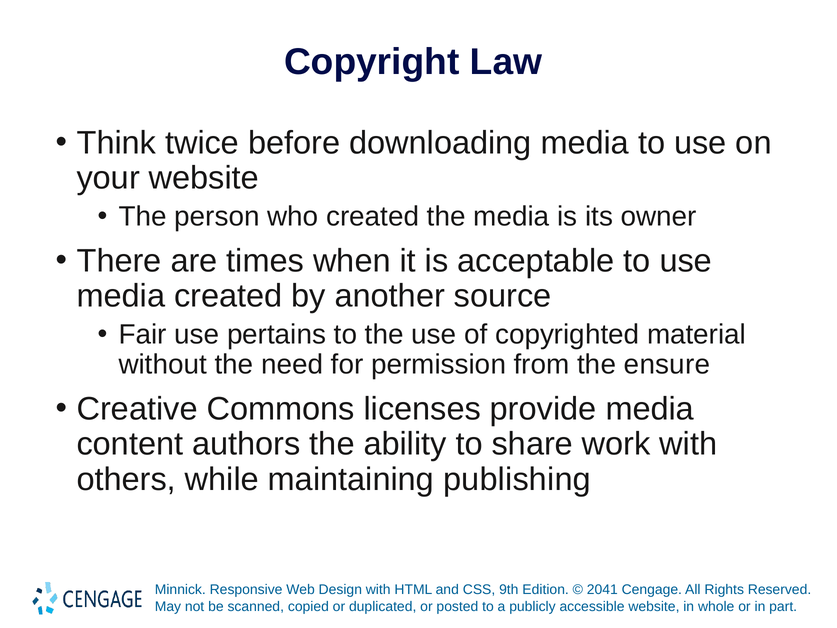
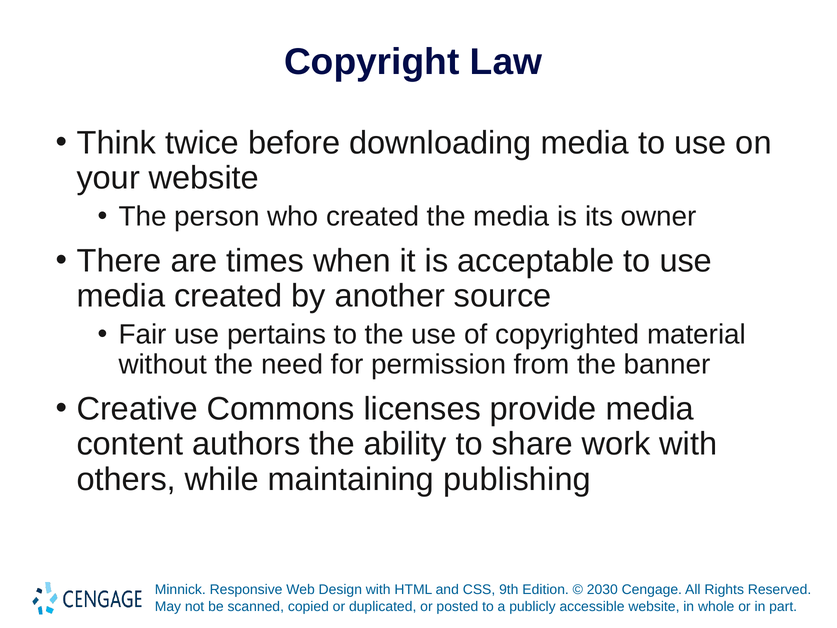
ensure: ensure -> banner (667, 365)
2041: 2041 -> 2030 (602, 590)
